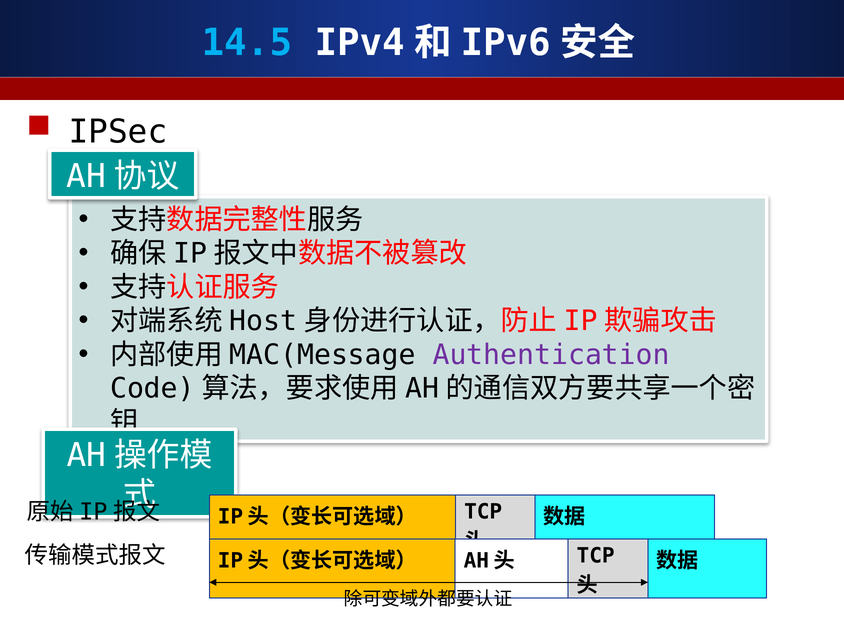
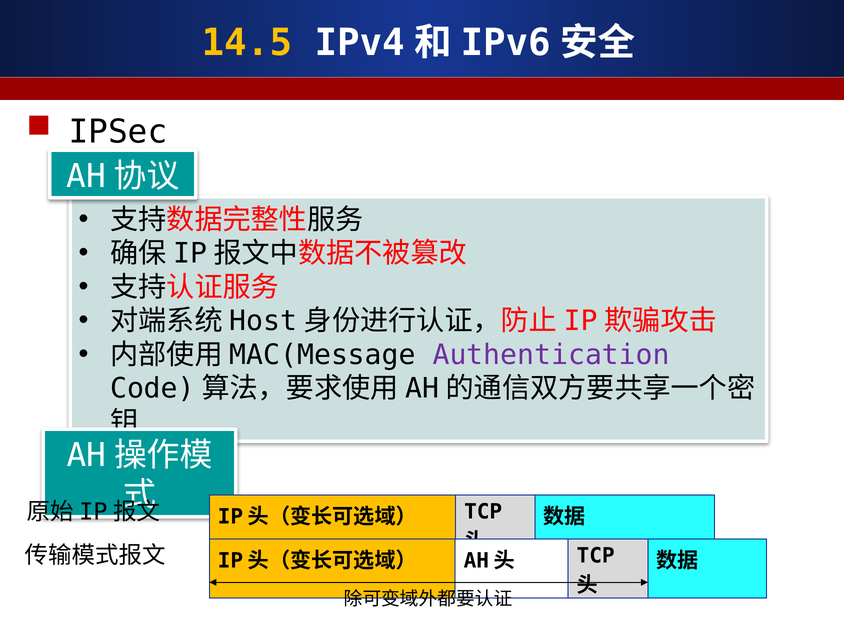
14.5 colour: light blue -> yellow (247, 43)
